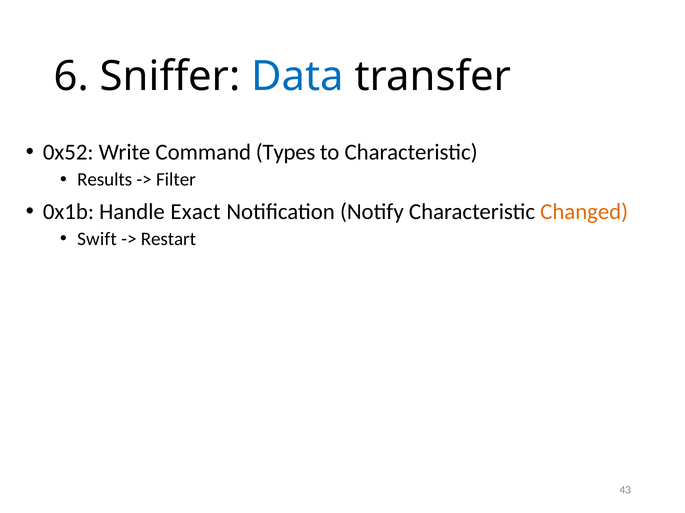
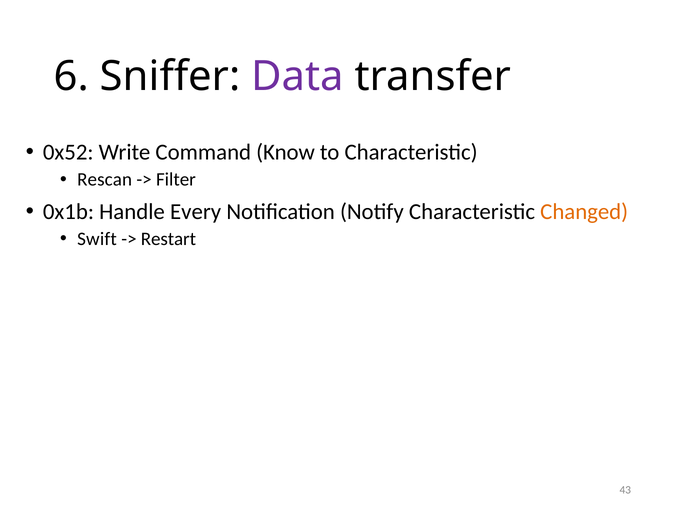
Data colour: blue -> purple (298, 77)
Types: Types -> Know (286, 152)
Results: Results -> Rescan (105, 180)
Exact: Exact -> Every (196, 212)
